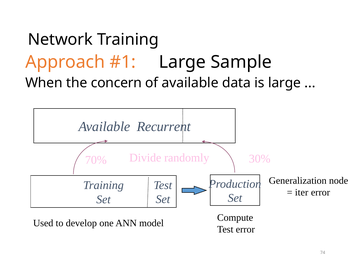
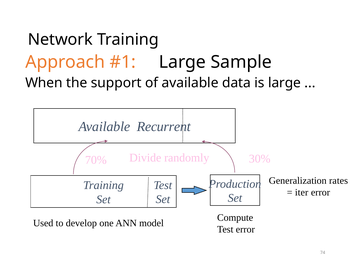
concern: concern -> support (116, 83)
node: node -> rates (339, 180)
